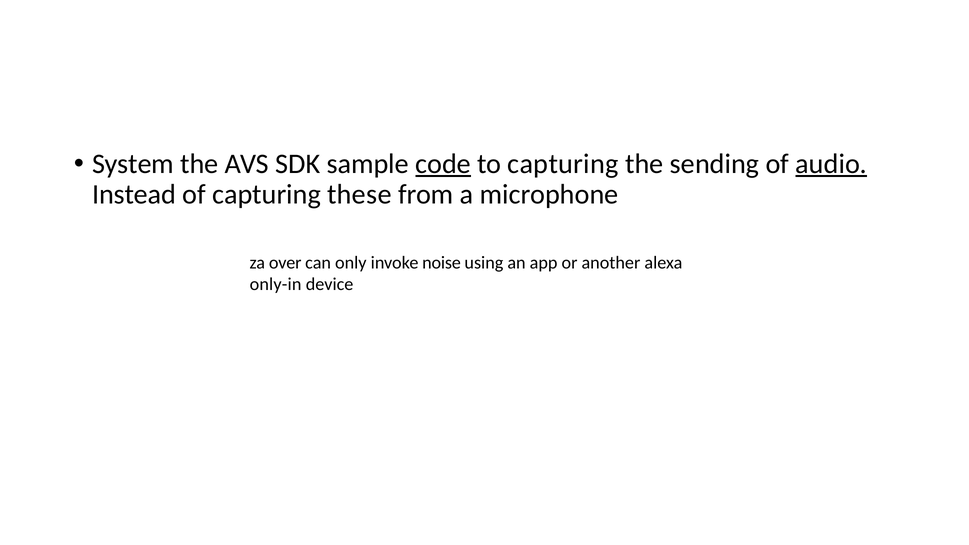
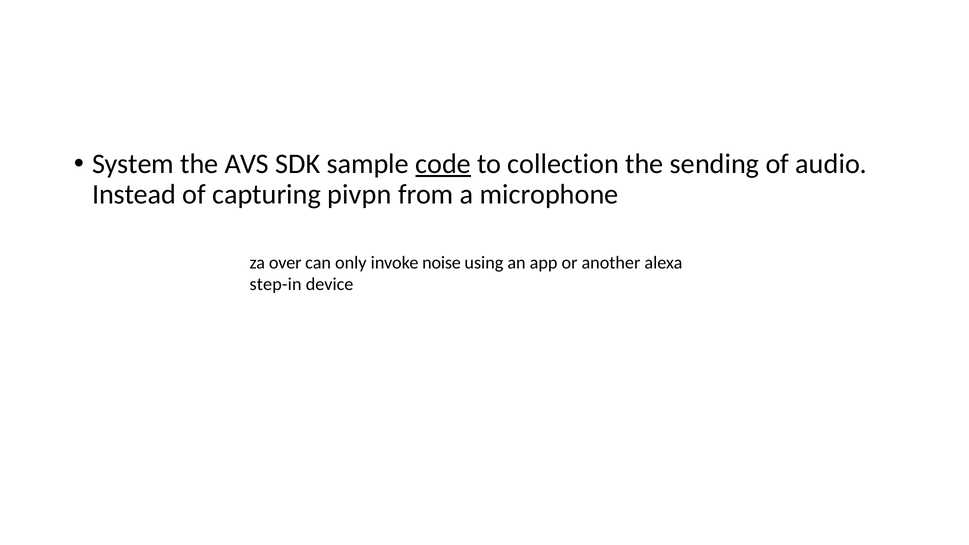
to capturing: capturing -> collection (563, 164)
audio underline: present -> none (831, 164)
these: these -> pivpn (359, 194)
only-in: only-in -> step-in (276, 284)
